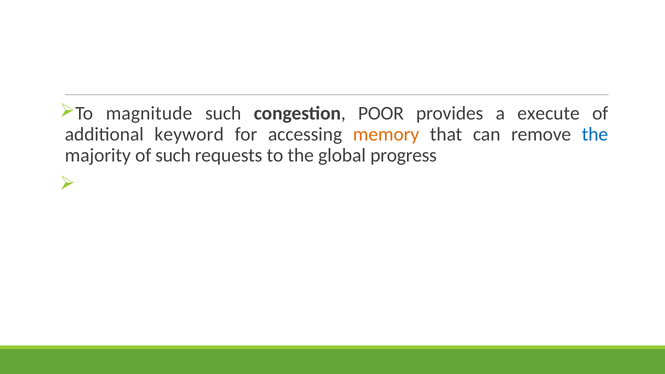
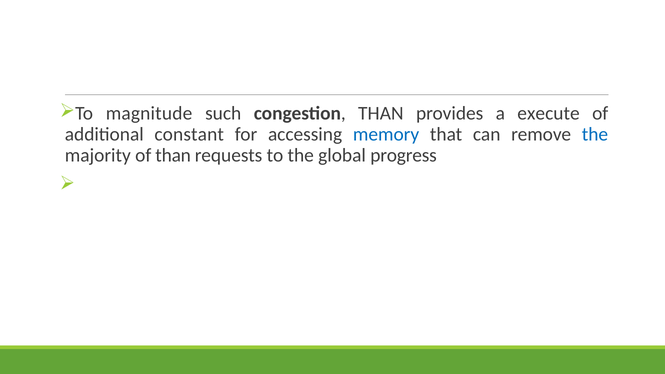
congestion POOR: POOR -> THAN (381, 114)
keyword: keyword -> constant (189, 134)
memory colour: orange -> blue (386, 134)
of such: such -> than (173, 155)
